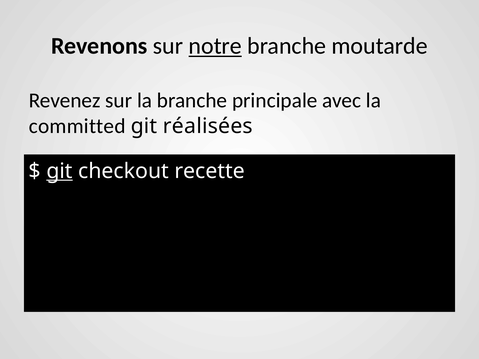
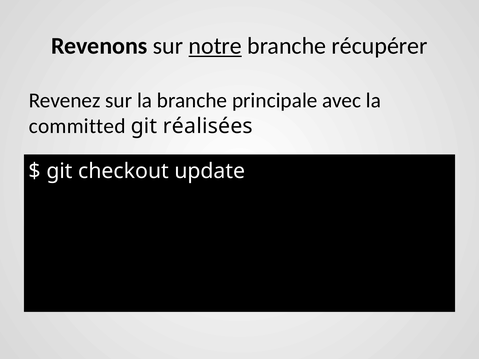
moutarde: moutarde -> récupérer (380, 46)
git underline: present -> none (59, 171)
recette: recette -> update (210, 171)
